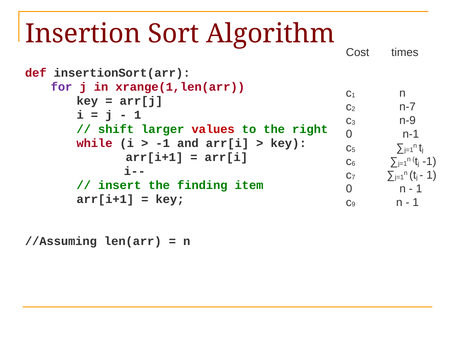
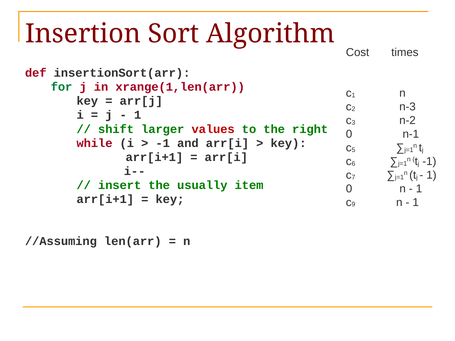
for colour: purple -> green (62, 87)
n-7: n-7 -> n-3 (408, 107)
n-9: n-9 -> n-2 (408, 121)
finding: finding -> usually (202, 185)
